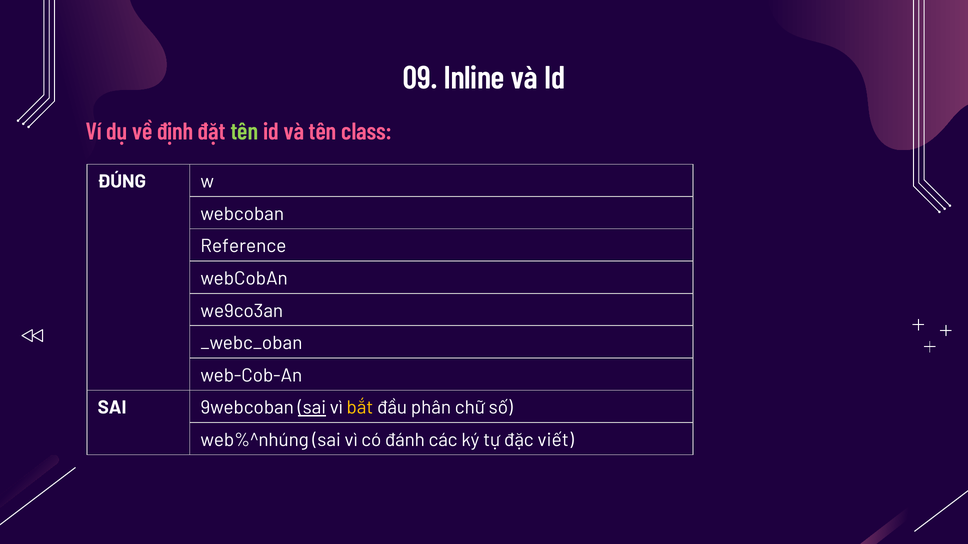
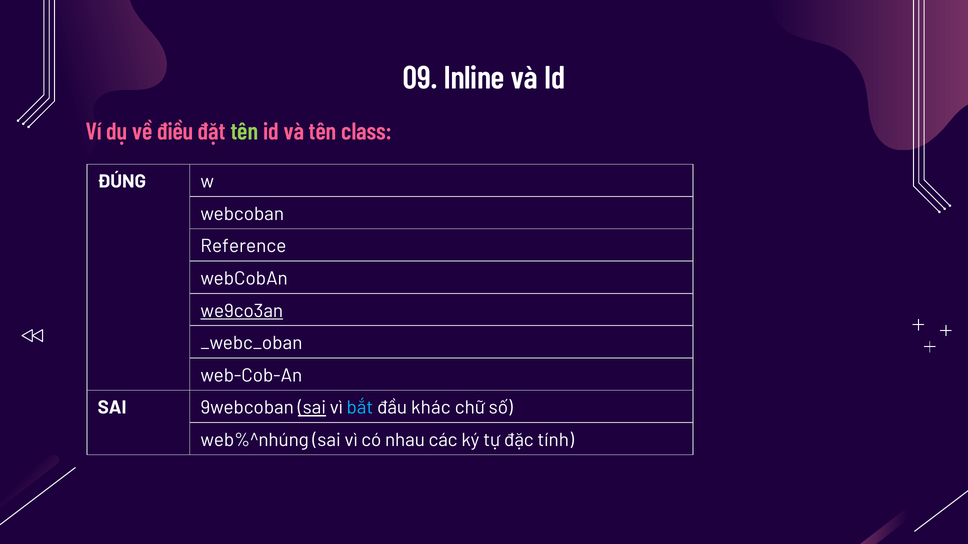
định: định -> điều (175, 132)
we9co3an underline: none -> present (242, 311)
bắt colour: yellow -> light blue (360, 408)
phân: phân -> khác (431, 408)
đánh: đánh -> nhau (405, 440)
viết: viết -> tính (556, 440)
